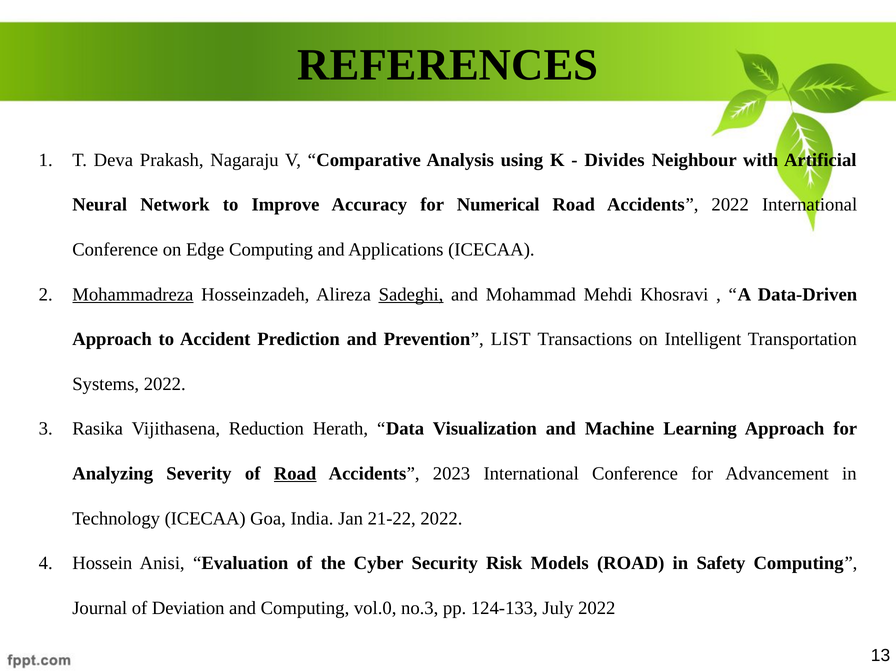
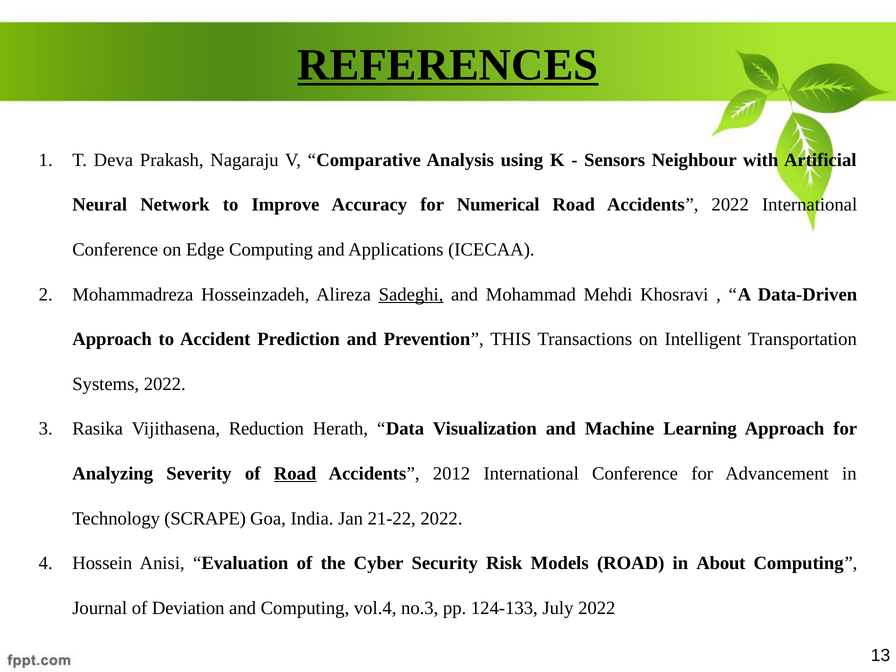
REFERENCES underline: none -> present (448, 65)
Divides: Divides -> Sensors (615, 160)
Mohammadreza underline: present -> none (133, 294)
LIST: LIST -> THIS (511, 339)
2023: 2023 -> 2012 (452, 474)
Technology ICECAA: ICECAA -> SCRAPE (205, 518)
Safety: Safety -> About (721, 563)
vol.0: vol.0 -> vol.4 (375, 608)
